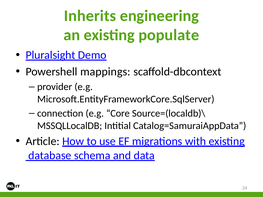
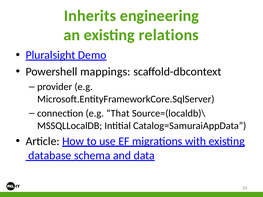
populate: populate -> relations (169, 35)
Core: Core -> That (118, 114)
